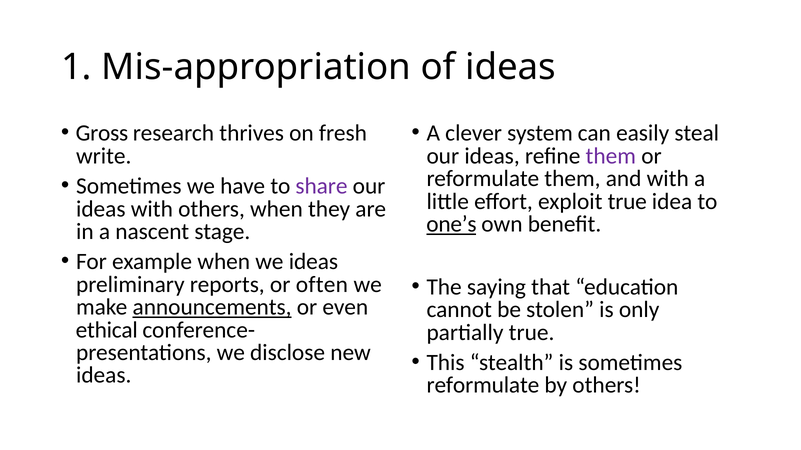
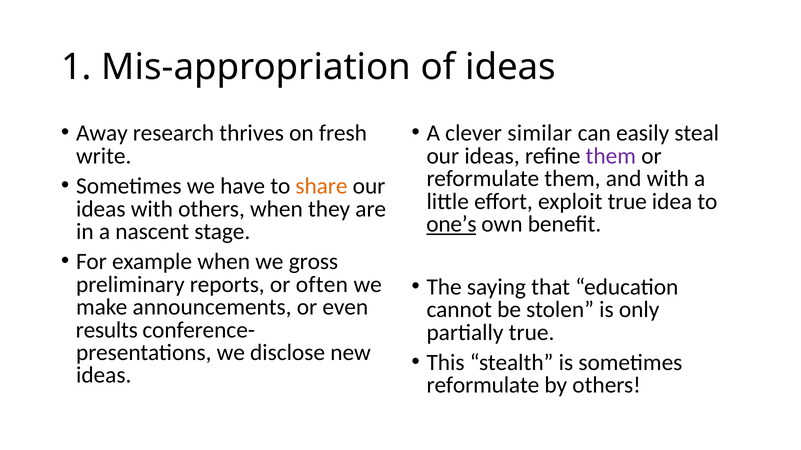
Gross: Gross -> Away (102, 133)
system: system -> similar (540, 133)
share colour: purple -> orange (322, 186)
we ideas: ideas -> gross (313, 262)
announcements underline: present -> none (212, 308)
ethical: ethical -> results (107, 330)
